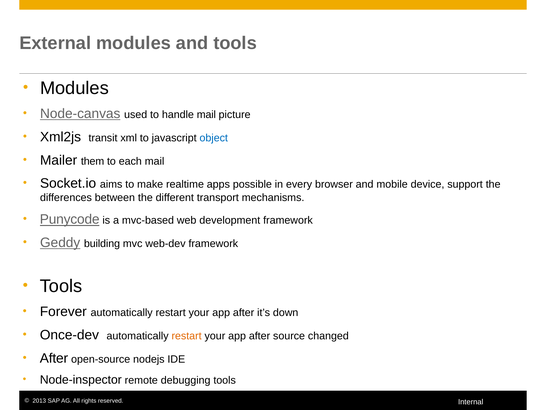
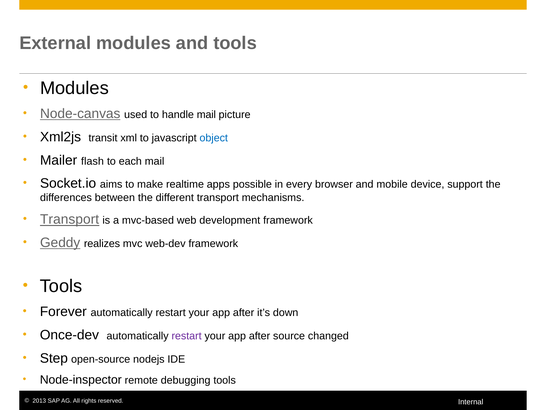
them: them -> flash (92, 161)
Punycode: Punycode -> Transport (70, 219)
building: building -> realizes (102, 243)
restart colour: orange -> purple (187, 336)
After: After -> Step (54, 358)
